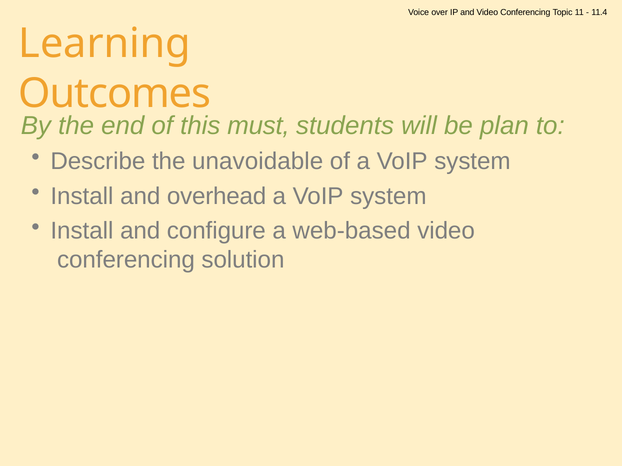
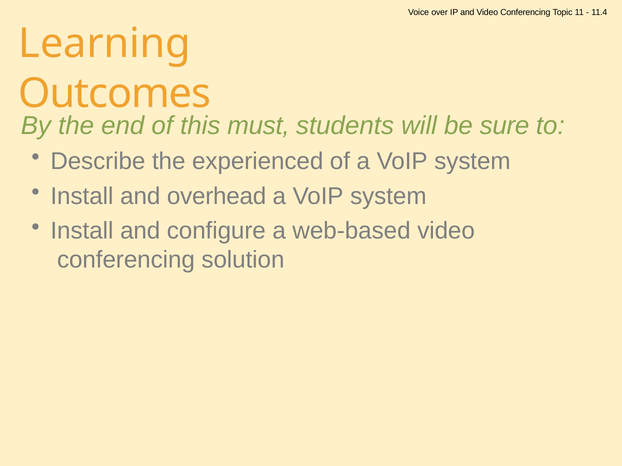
plan: plan -> sure (504, 126)
unavoidable: unavoidable -> experienced (258, 162)
